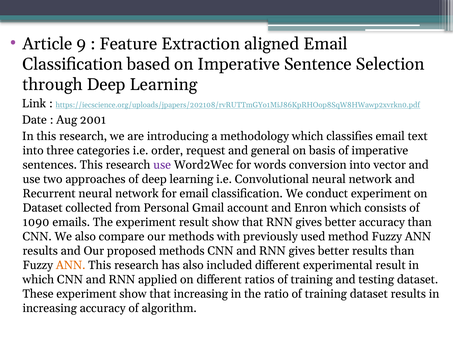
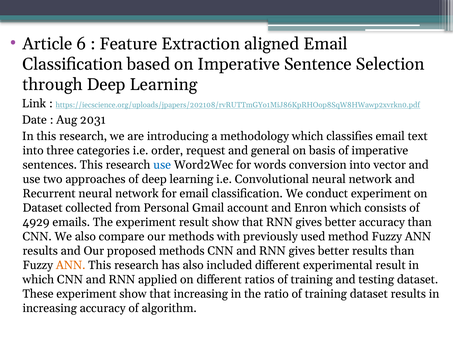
9: 9 -> 6 (81, 44)
2001: 2001 -> 2031 (93, 120)
use colour: purple -> blue (162, 165)
1090: 1090 -> 4929 (36, 222)
